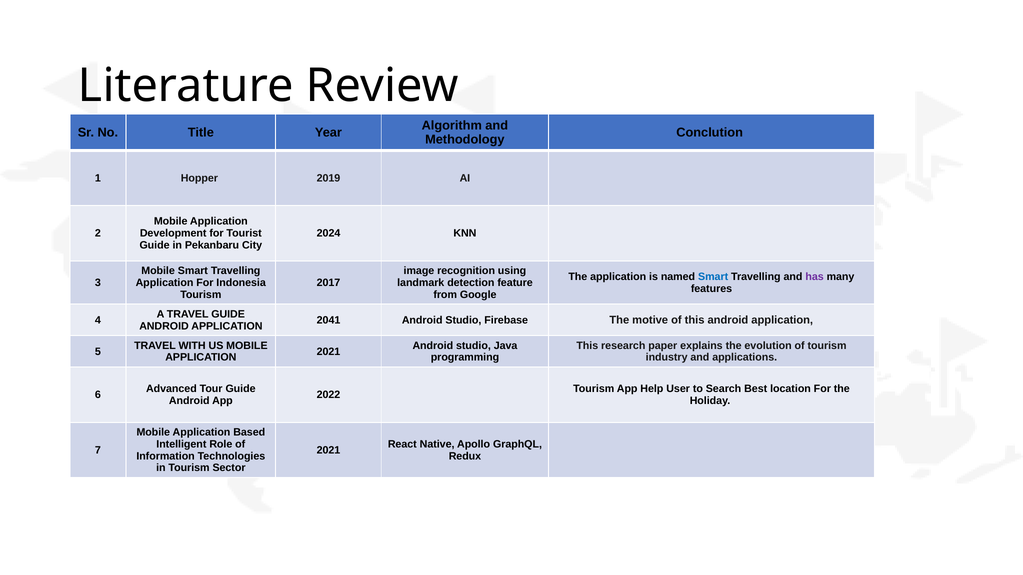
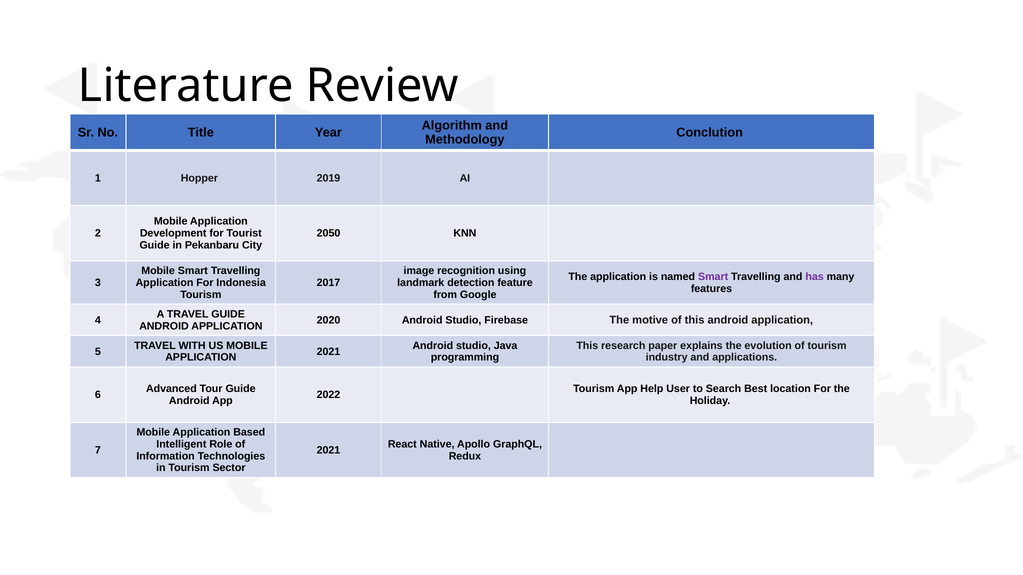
2024: 2024 -> 2050 (329, 234)
Smart colour: blue -> purple (713, 277)
2041: 2041 -> 2020 (329, 320)
